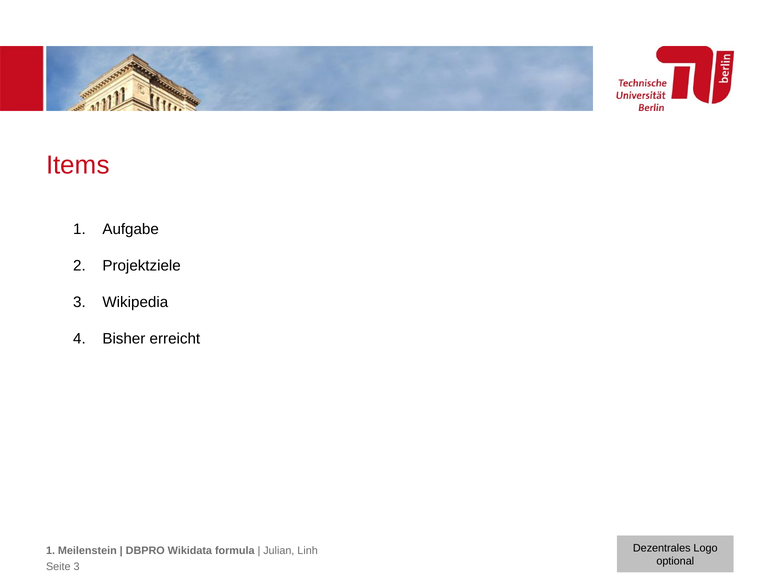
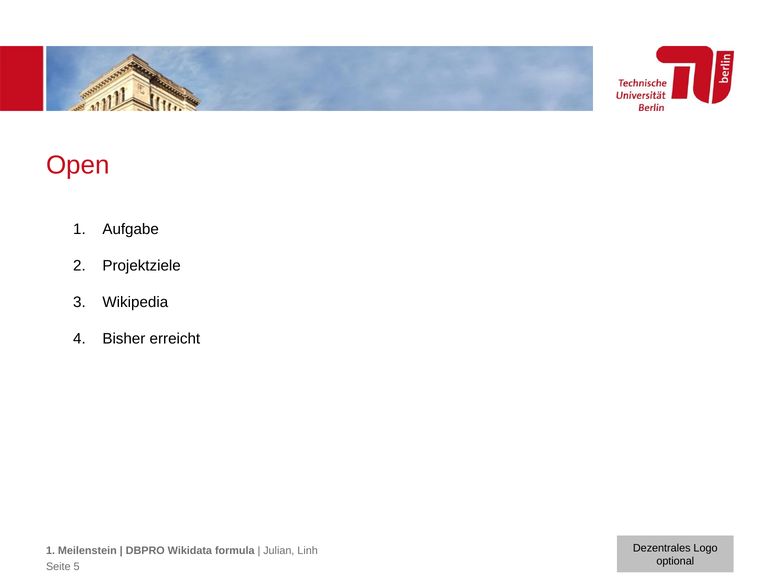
Items: Items -> Open (78, 165)
Seite 3: 3 -> 5 (77, 567)
